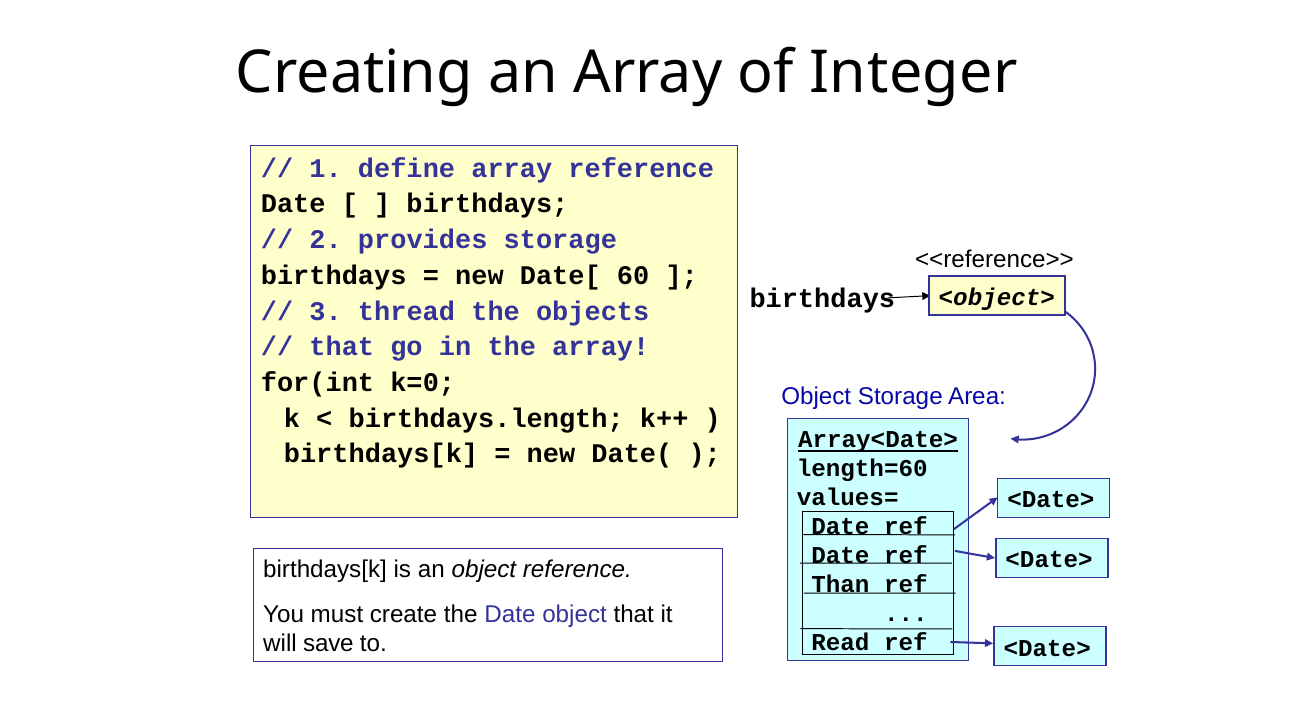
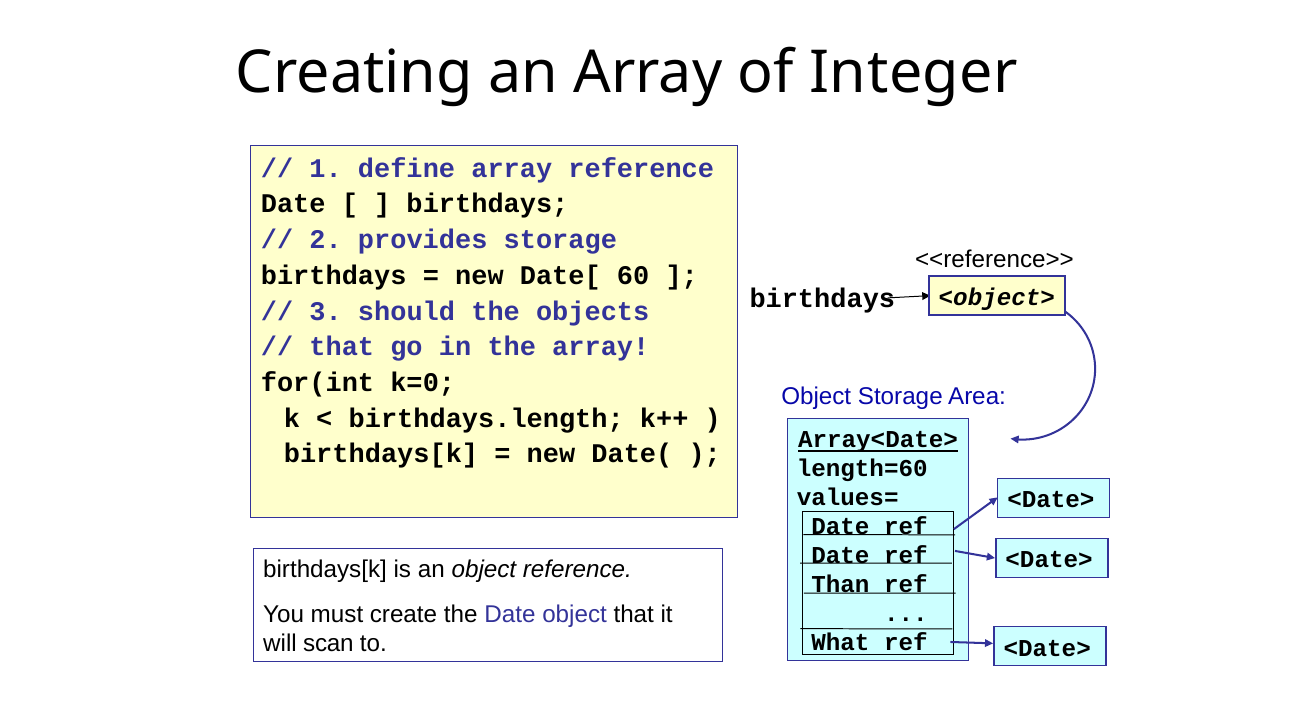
thread: thread -> should (407, 311)
save: save -> scan (328, 643)
Read: Read -> What (840, 643)
